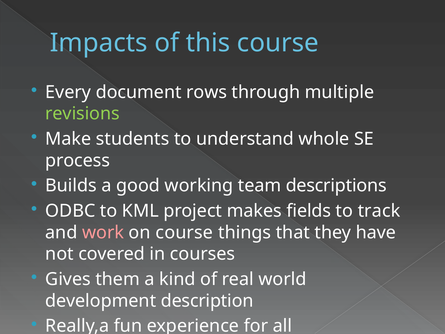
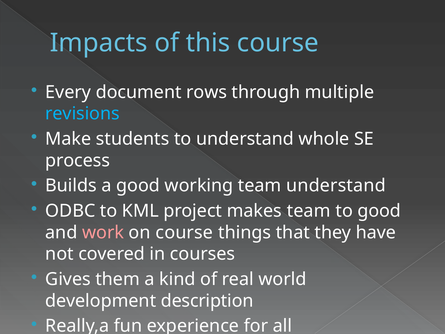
revisions colour: light green -> light blue (82, 114)
team descriptions: descriptions -> understand (336, 186)
makes fields: fields -> team (309, 211)
to track: track -> good (379, 211)
